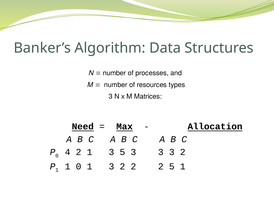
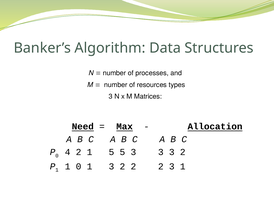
2 1 3: 3 -> 5 (111, 152)
2 5: 5 -> 3 (172, 166)
